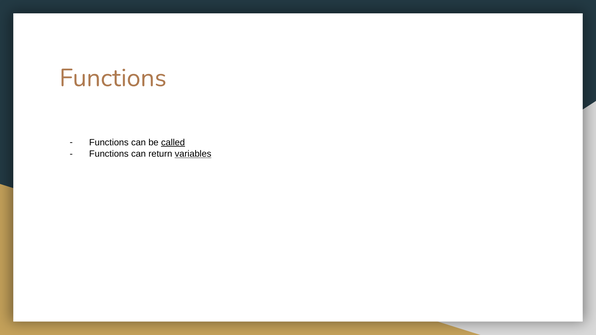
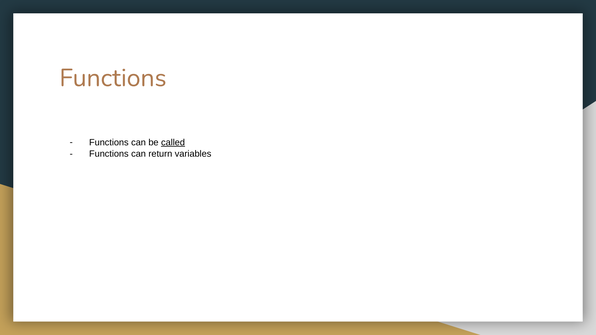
variables underline: present -> none (193, 154)
